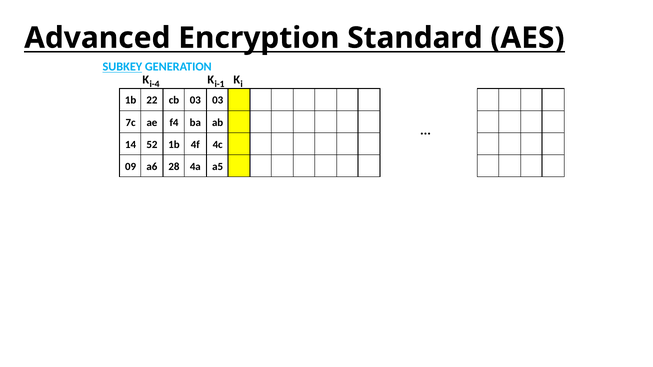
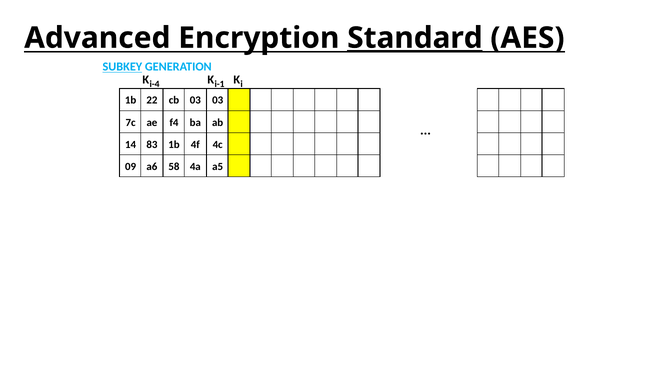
Standard underline: none -> present (415, 38)
52: 52 -> 83 (152, 145)
28: 28 -> 58 (174, 167)
